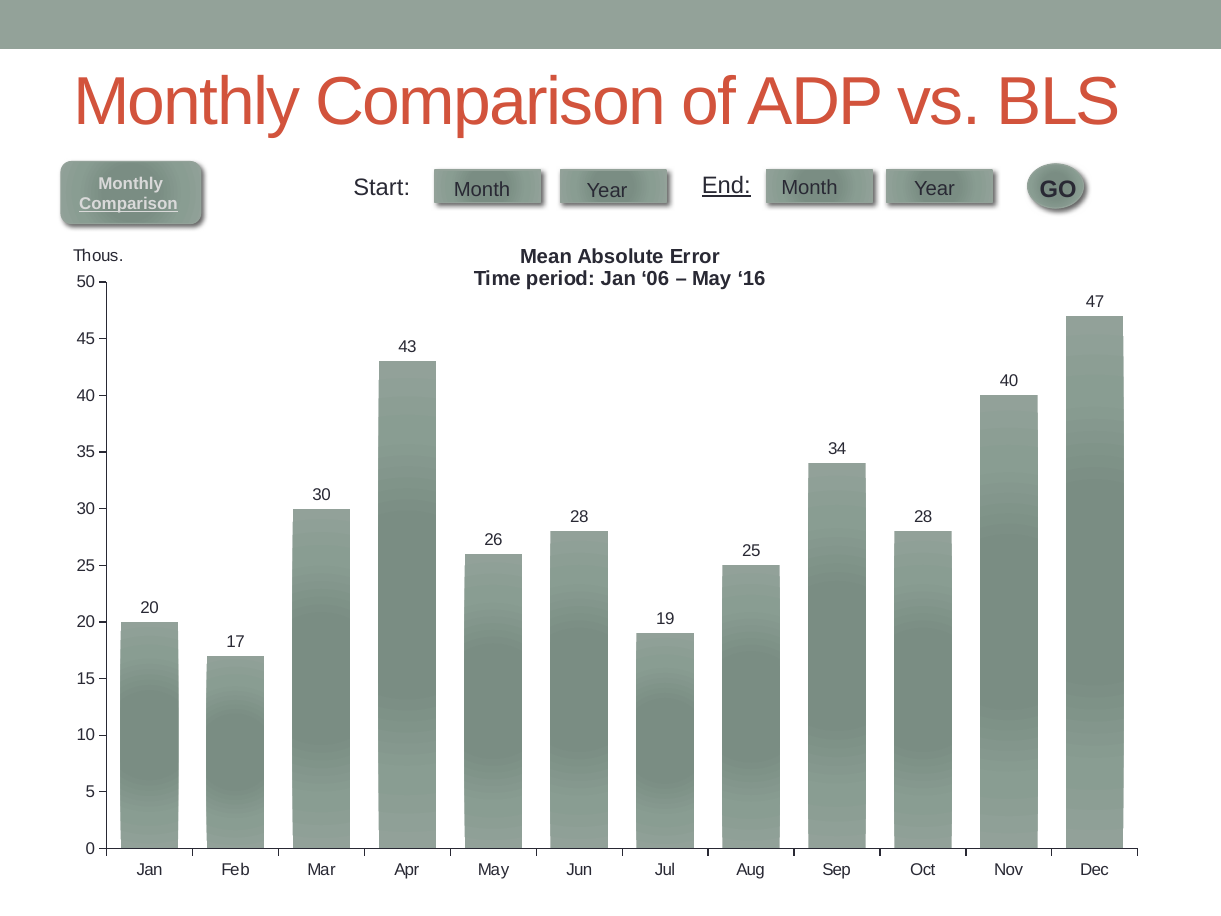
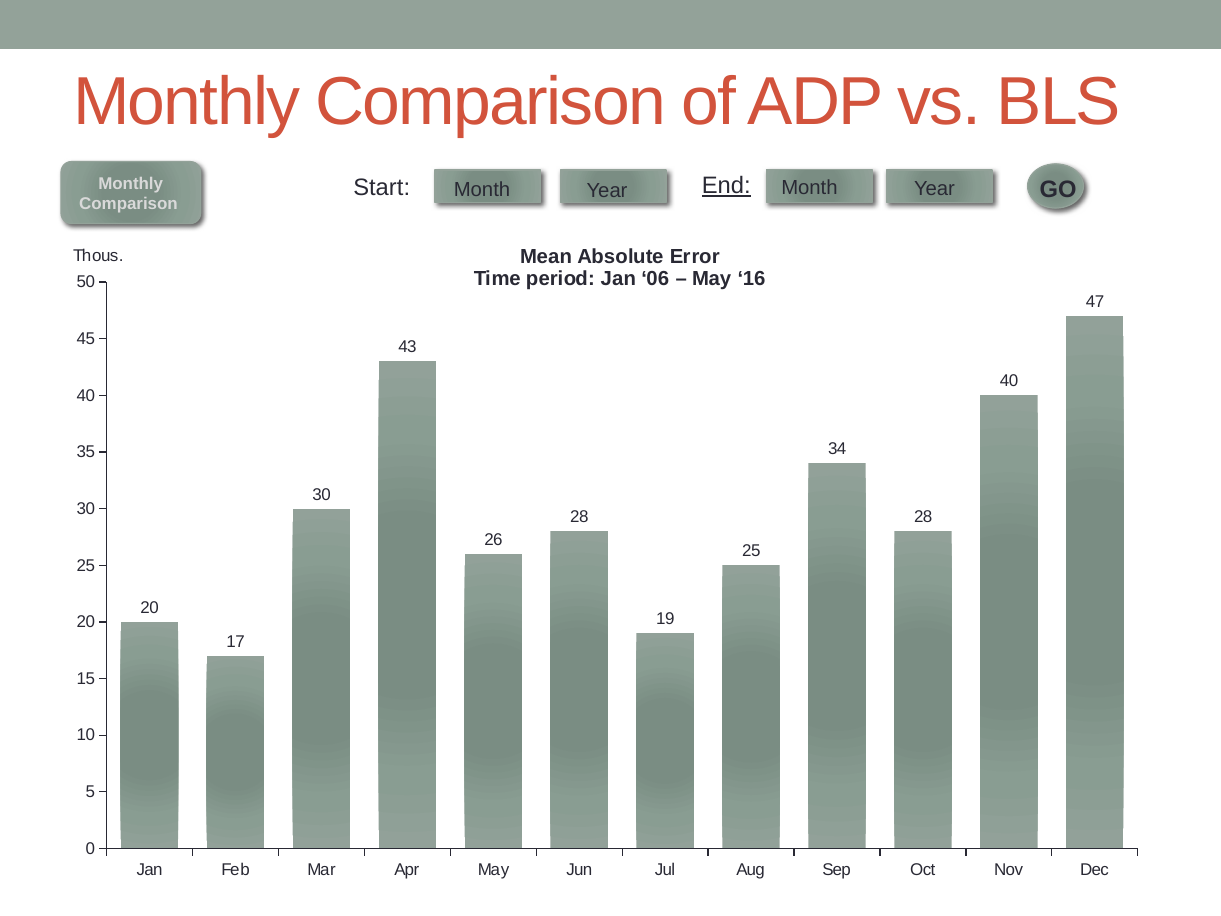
Comparison underline: present -> none (128, 204)
